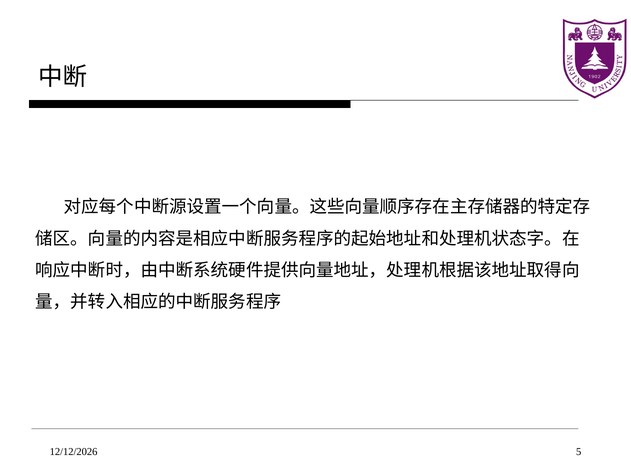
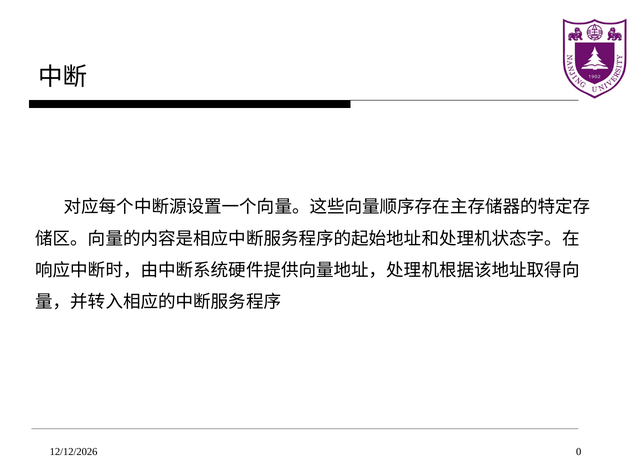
5: 5 -> 0 (579, 452)
